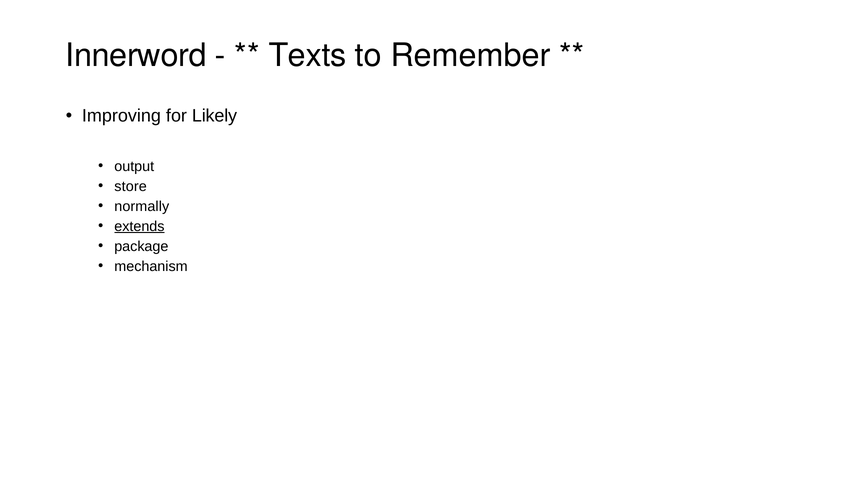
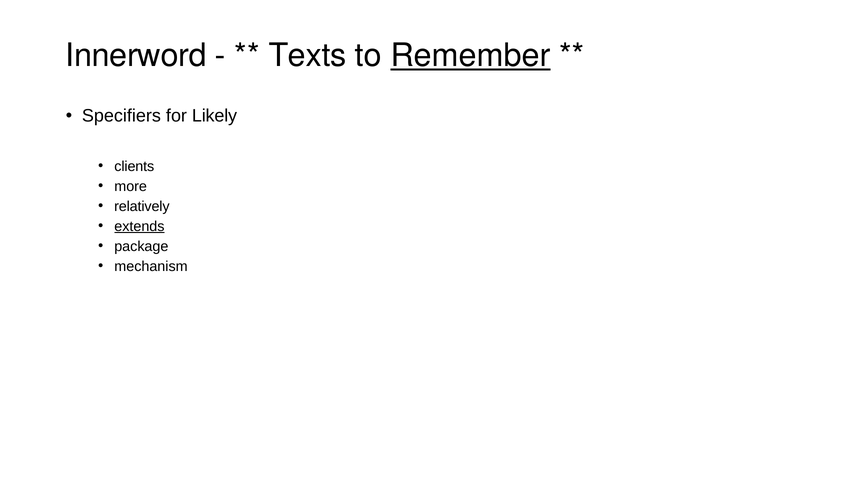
Remember underline: none -> present (470, 56)
Improving: Improving -> Specifiers (121, 116)
output: output -> clients (134, 166)
store: store -> more (131, 186)
normally: normally -> relatively (142, 206)
